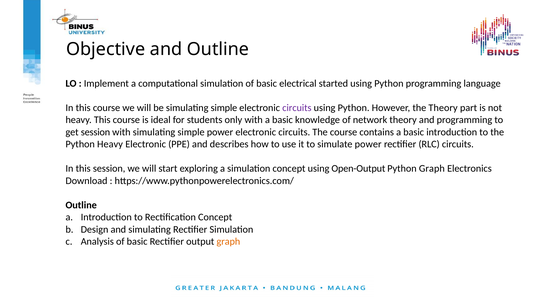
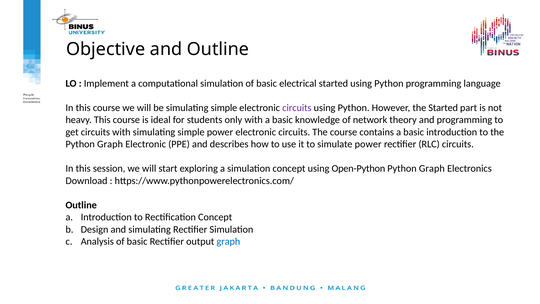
the Theory: Theory -> Started (443, 108)
get session: session -> circuits (95, 132)
Heavy: Heavy -> Graph (110, 144)
Open-Output: Open-Output -> Open-Python (358, 168)
graph colour: orange -> blue (228, 241)
